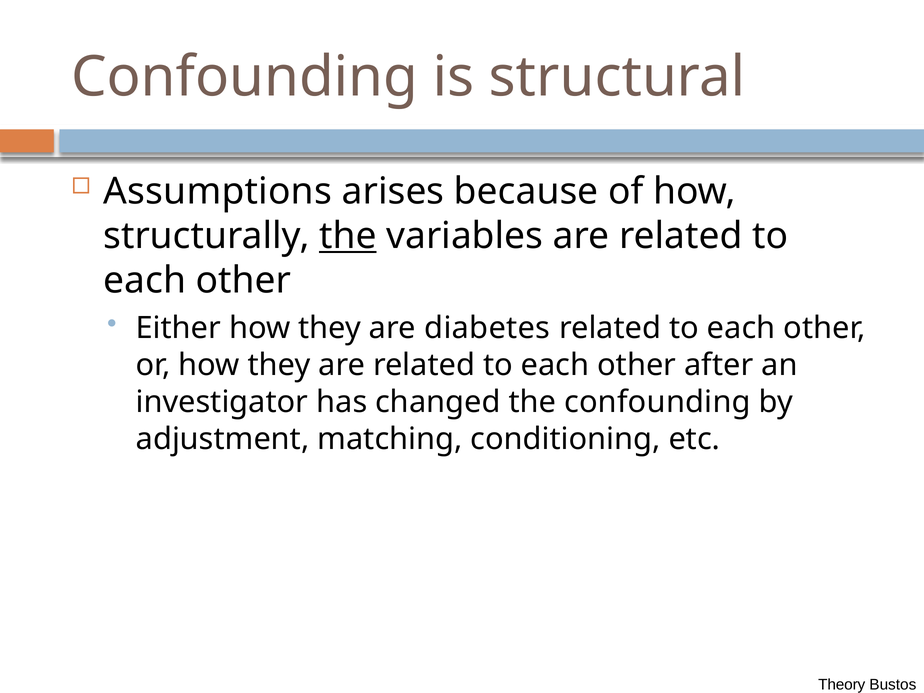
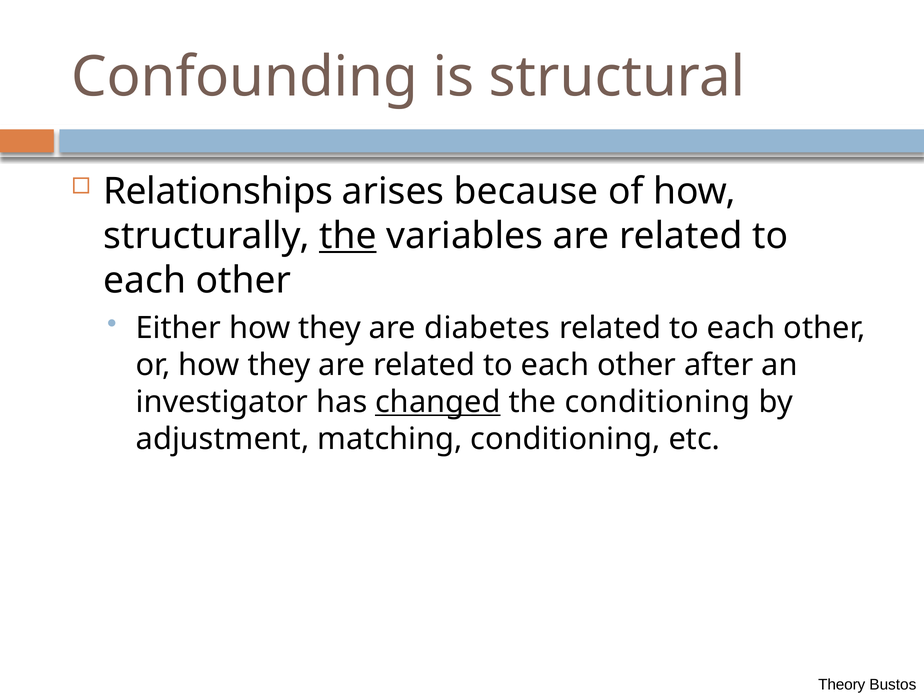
Assumptions: Assumptions -> Relationships (218, 191)
changed underline: none -> present (438, 402)
the confounding: confounding -> conditioning (657, 402)
